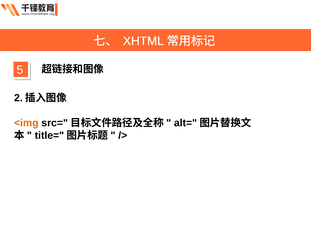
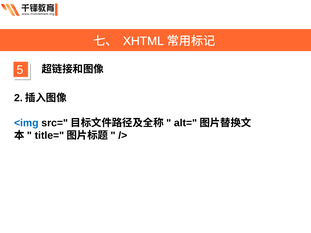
<img colour: orange -> blue (26, 123)
